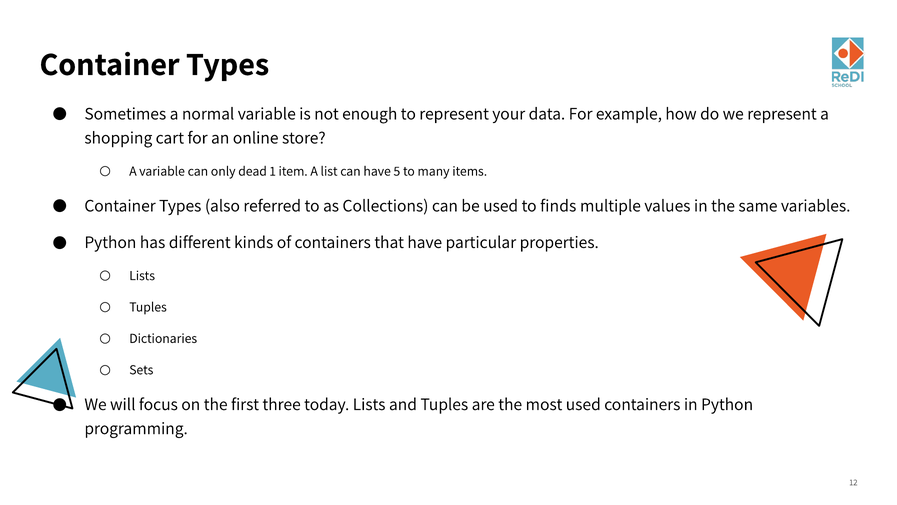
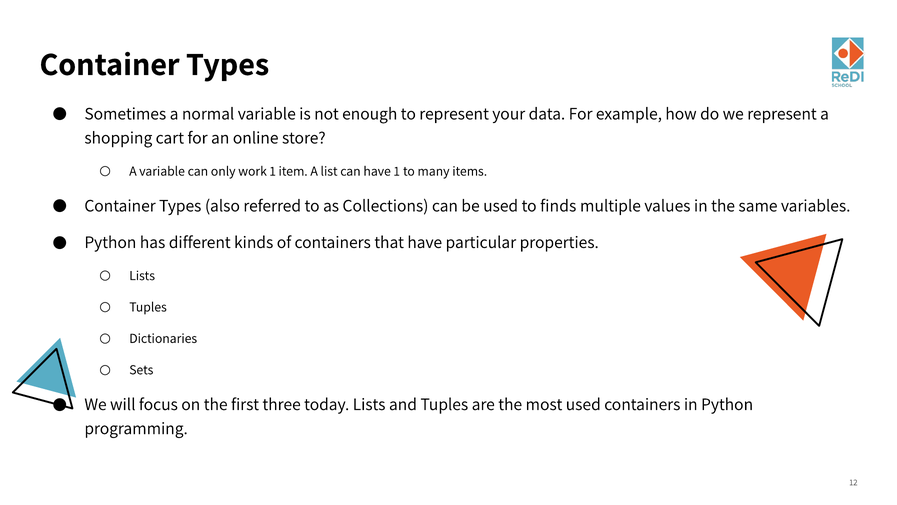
dead: dead -> work (253, 171)
have 5: 5 -> 1 (397, 171)
